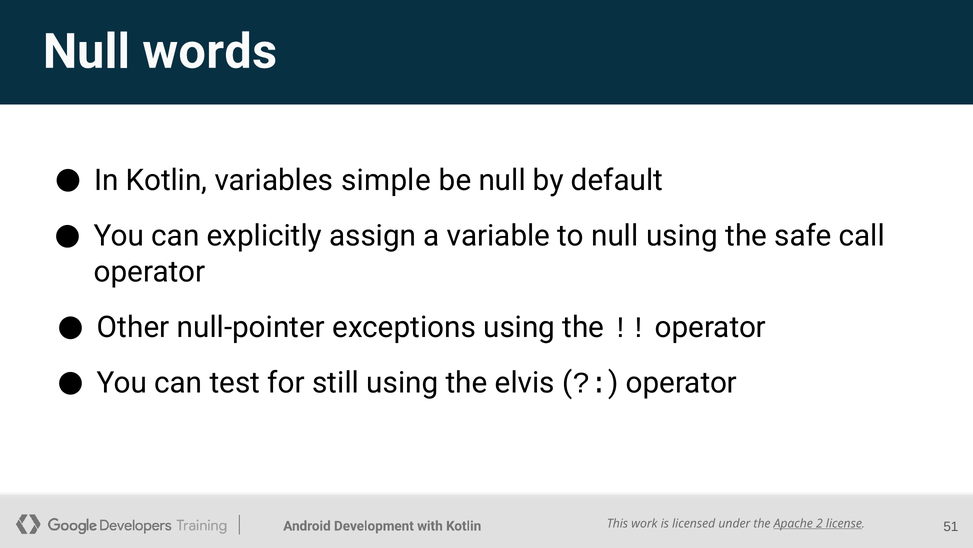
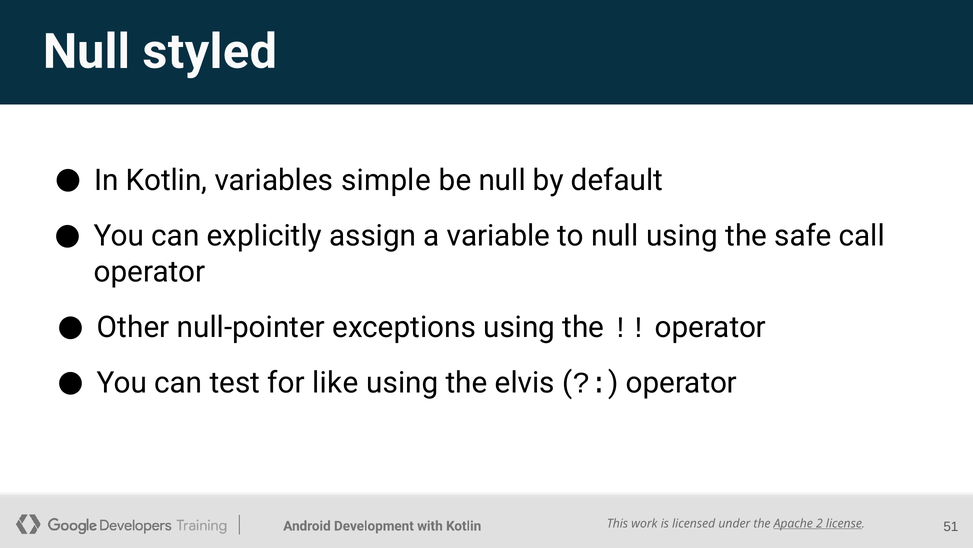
words: words -> styled (210, 52)
still: still -> like (335, 383)
